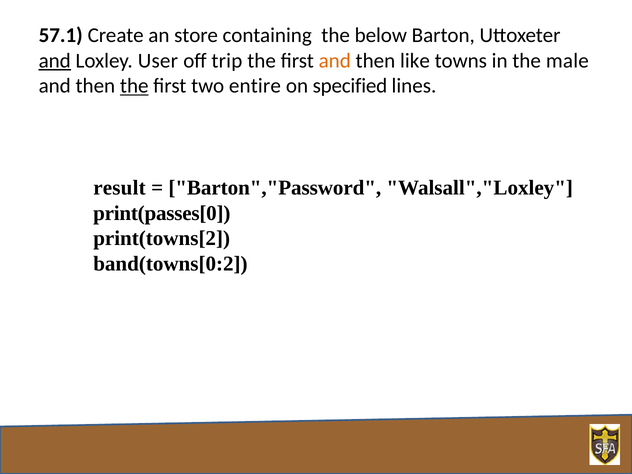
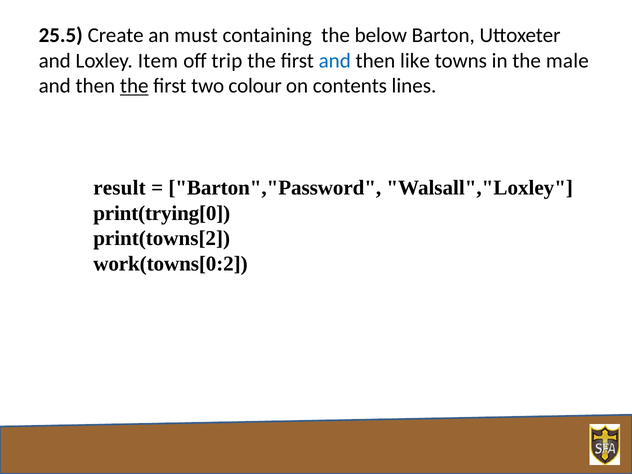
57.1: 57.1 -> 25.5 (61, 35)
store: store -> must (196, 35)
and underline: present -> none (55, 61)
User: User -> Item (158, 61)
and colour: orange -> blue (335, 61)
entire: entire -> colour (255, 86)
specified: specified -> contents (350, 86)
print(passes[0: print(passes[0 -> print(trying[0 (162, 213)
band(towns[0:2: band(towns[0:2 -> work(towns[0:2 (170, 264)
